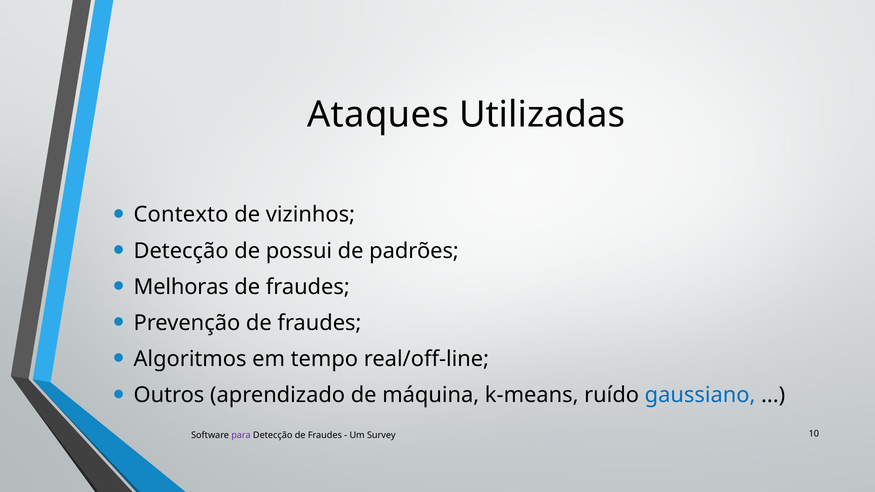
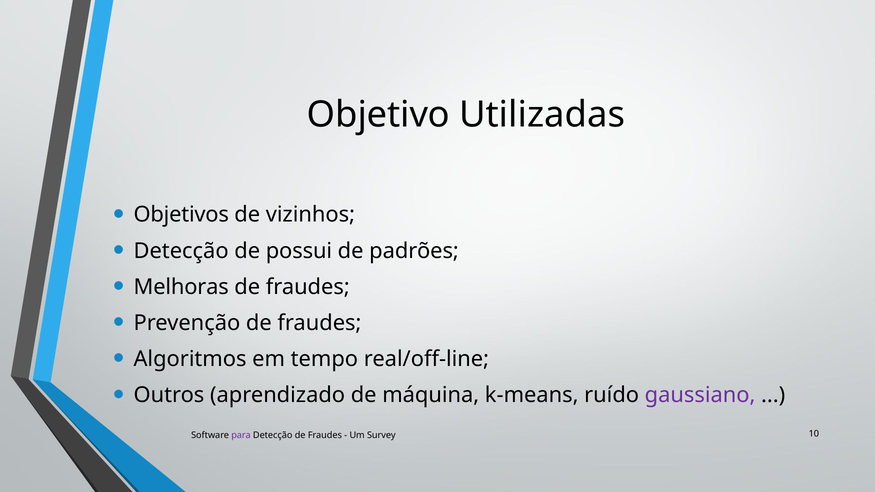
Ataques: Ataques -> Objetivo (378, 115)
Contexto: Contexto -> Objetivos (181, 215)
gaussiano colour: blue -> purple (700, 395)
